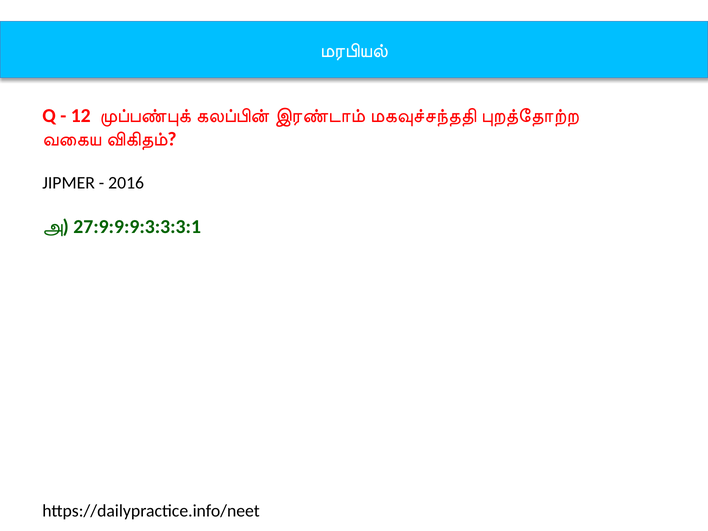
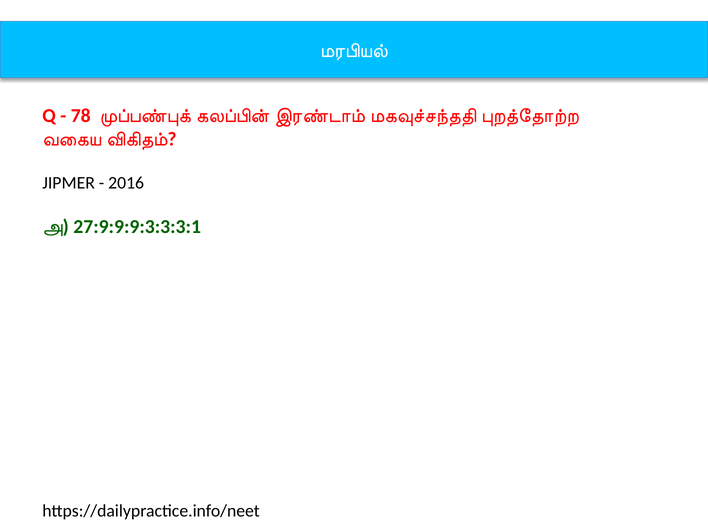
12: 12 -> 78 (81, 116)
